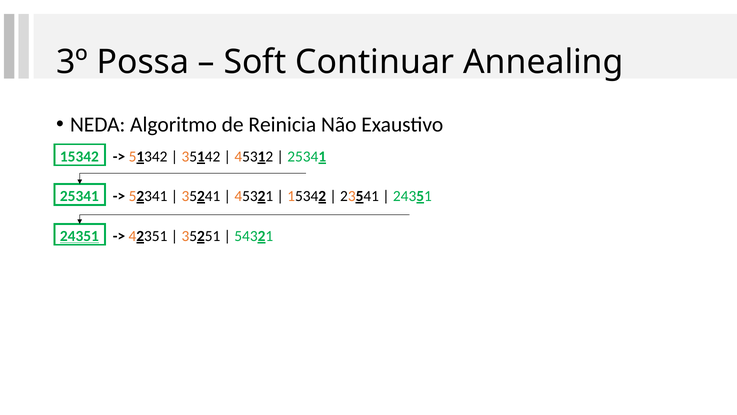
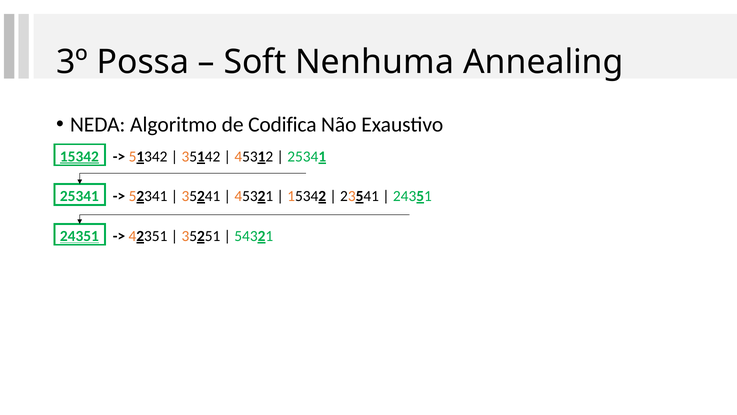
Continuar: Continuar -> Nenhuma (375, 62)
Reinicia: Reinicia -> Codifica (282, 125)
15342 underline: none -> present (79, 156)
